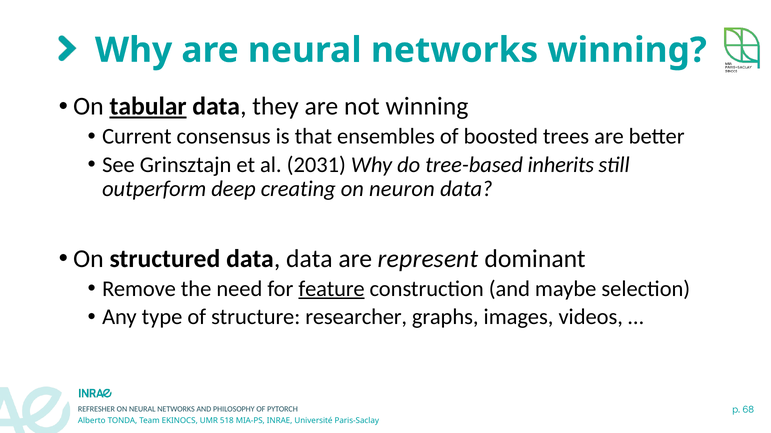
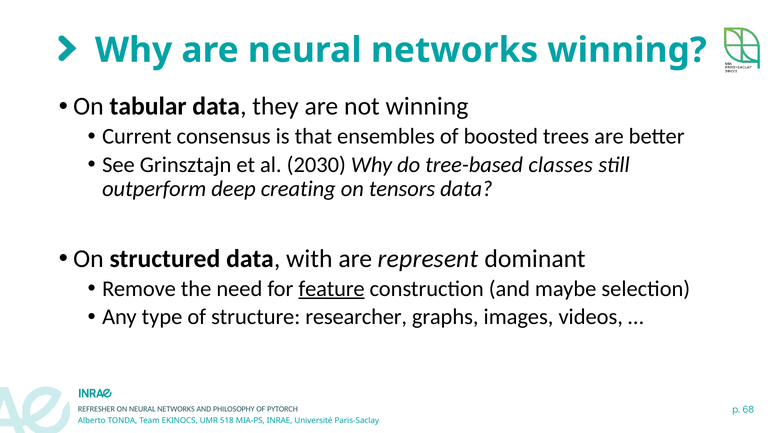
tabular underline: present -> none (148, 107)
2031: 2031 -> 2030 (316, 165)
inherits: inherits -> classes (561, 165)
neuron: neuron -> tensors (402, 189)
data data: data -> with (309, 259)
